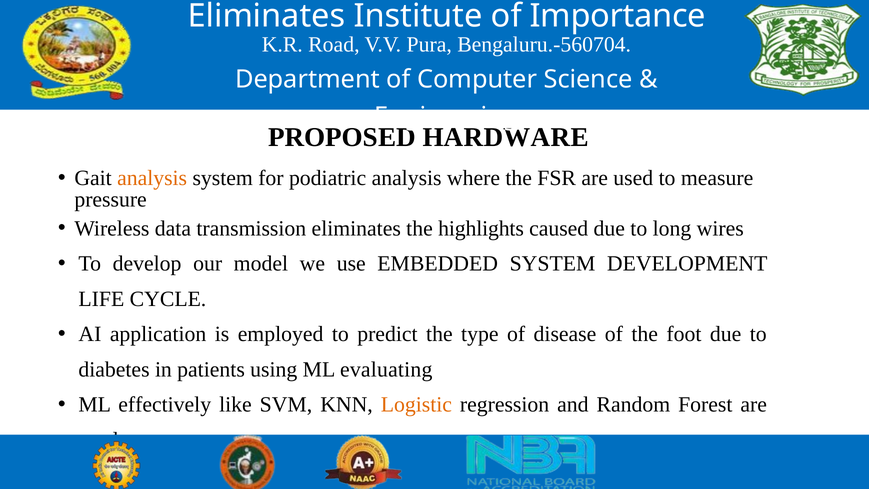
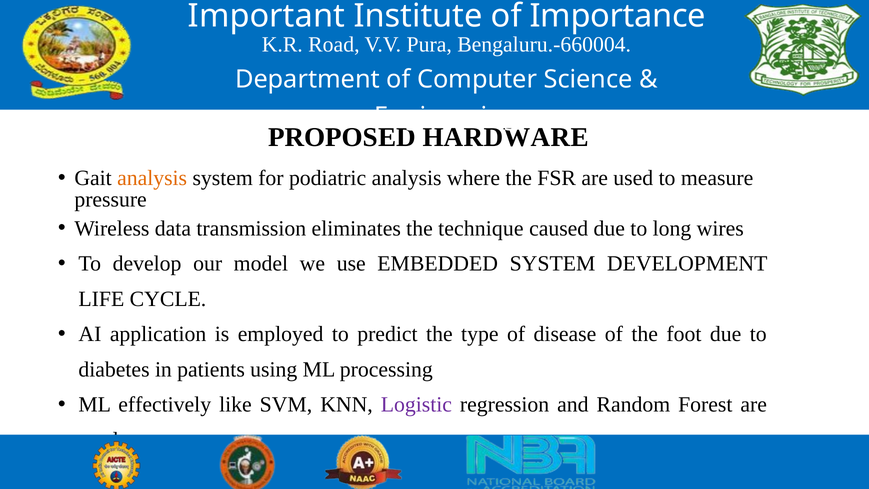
Eliminates: Eliminates -> Important (266, 16)
Bengaluru.-560704: Bengaluru.-560704 -> Bengaluru.-660004 (544, 44)
highlights: highlights -> technique (481, 229)
evaluating: evaluating -> processing (386, 369)
Logistic colour: orange -> purple (416, 405)
